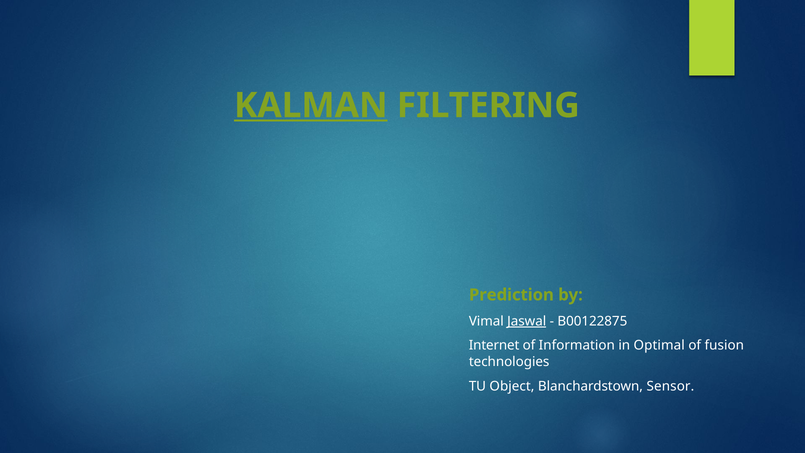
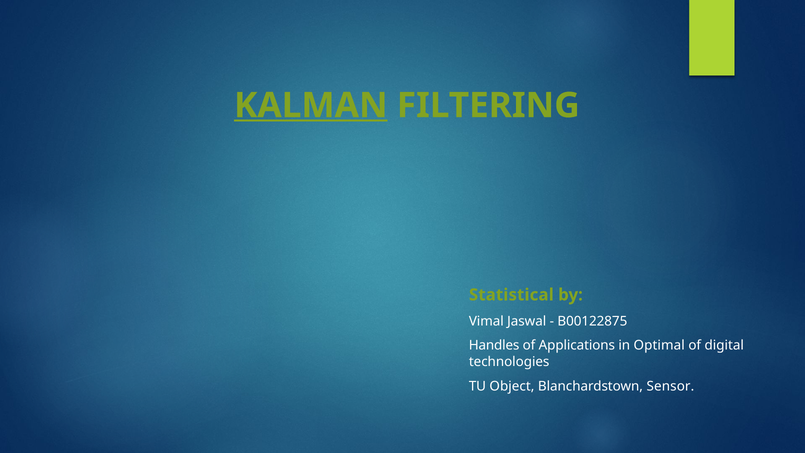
Prediction: Prediction -> Statistical (511, 295)
Jaswal underline: present -> none (527, 321)
Internet: Internet -> Handles (494, 345)
Information: Information -> Applications (577, 345)
fusion: fusion -> digital (724, 345)
